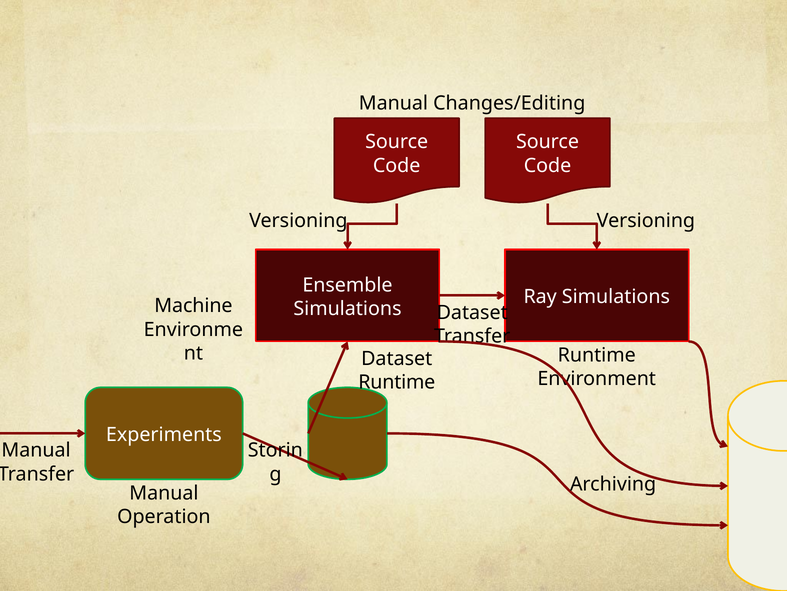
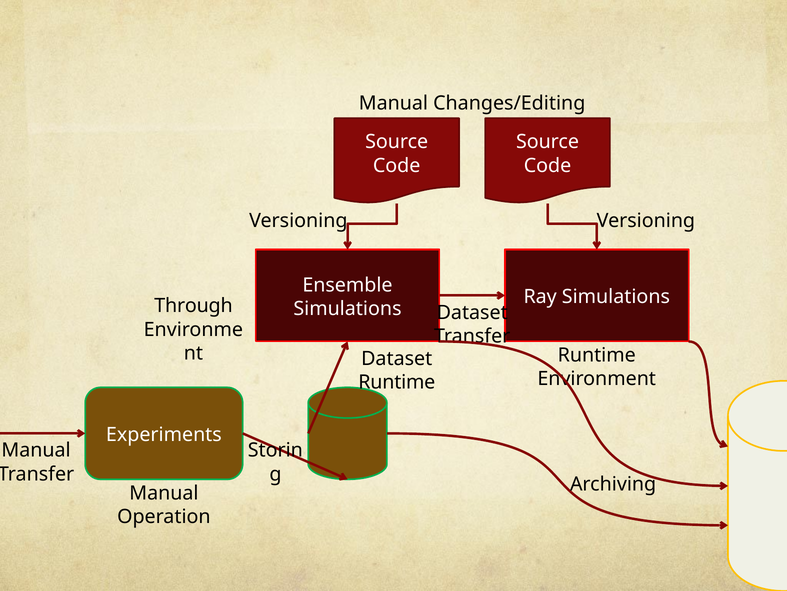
Machine: Machine -> Through (193, 306)
